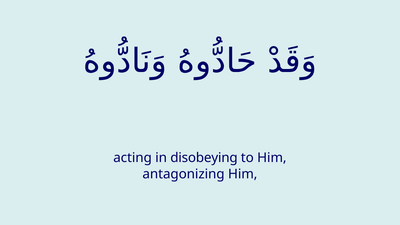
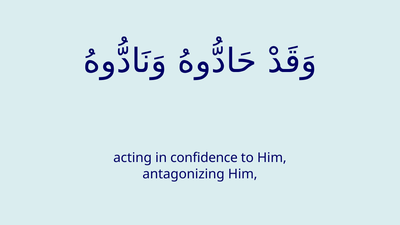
disobeying: disobeying -> confidence (204, 158)
